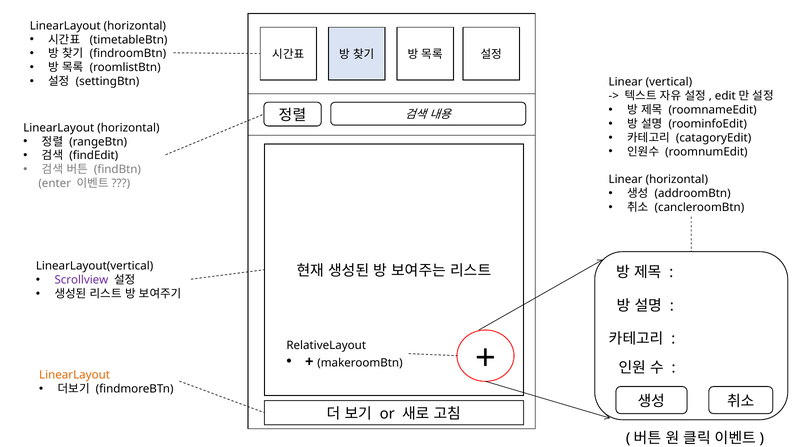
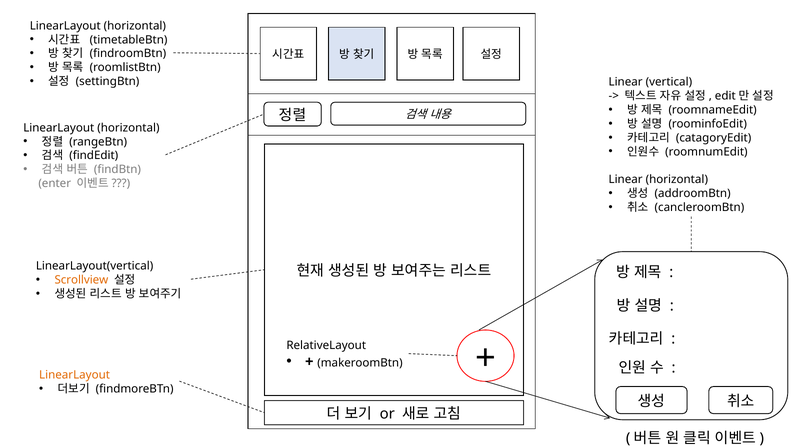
Scrollview colour: purple -> orange (81, 280)
